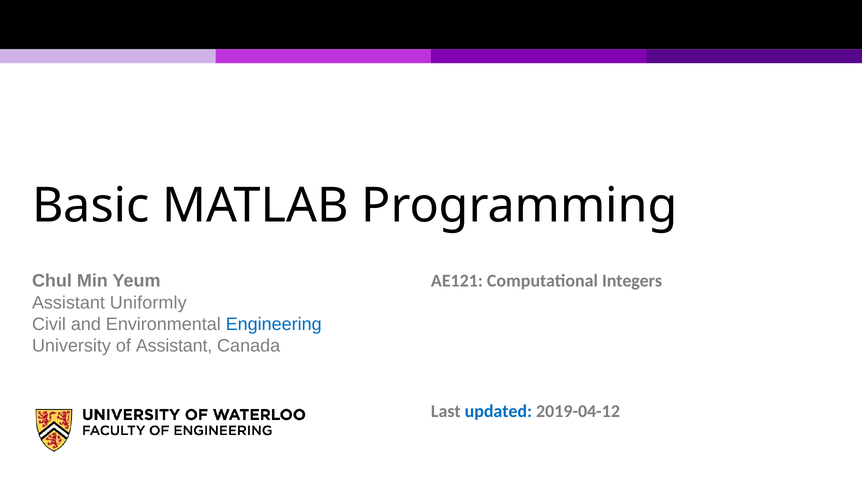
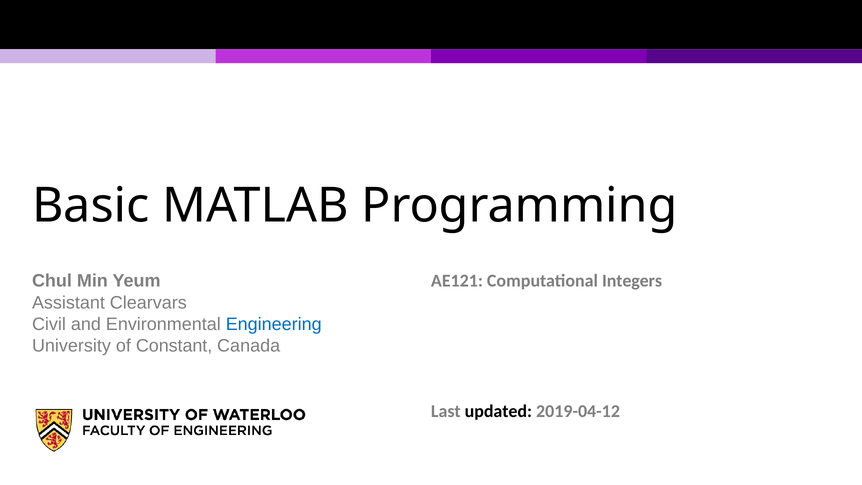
Uniformly: Uniformly -> Clearvars (148, 303)
of Assistant: Assistant -> Constant (174, 346)
updated colour: blue -> black (498, 411)
